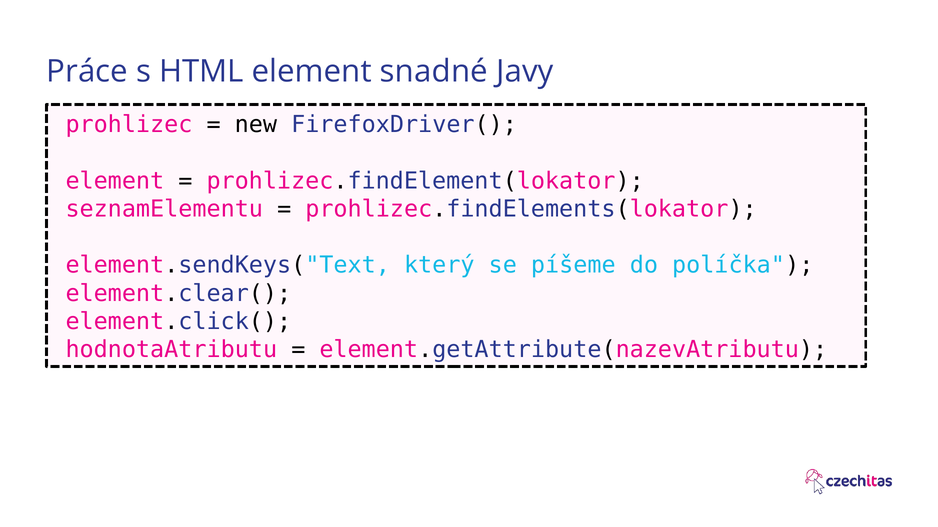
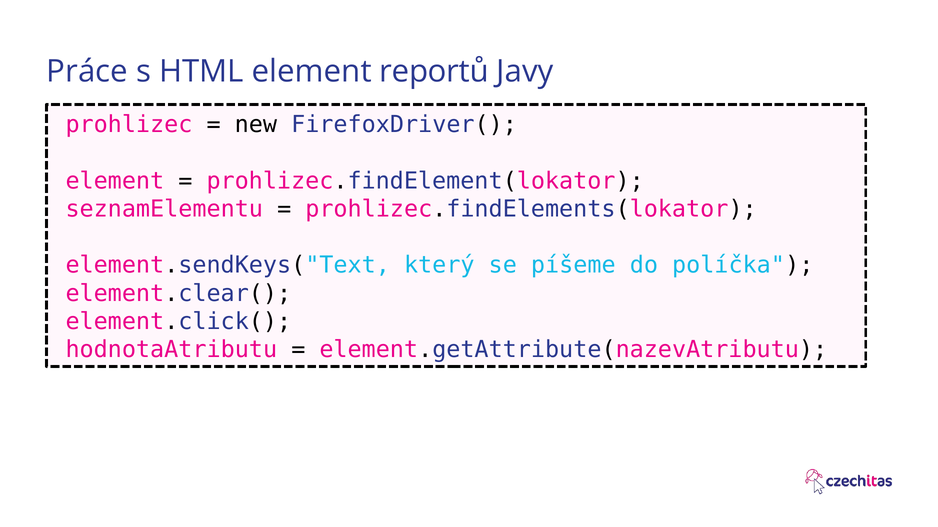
snadné: snadné -> reportů (434, 72)
